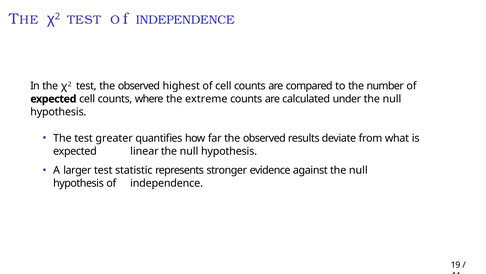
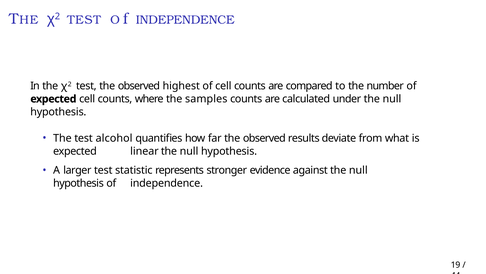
extreme: extreme -> samples (206, 99)
greater: greater -> alcohol (114, 138)
